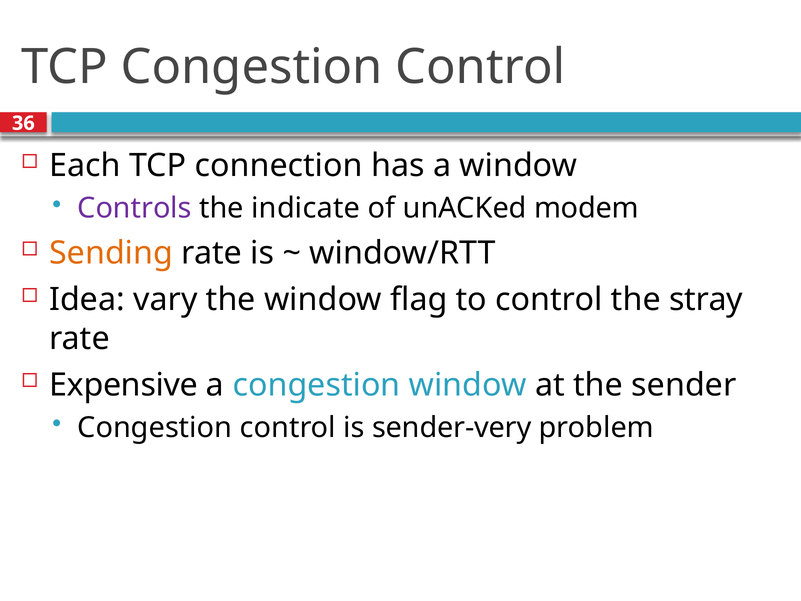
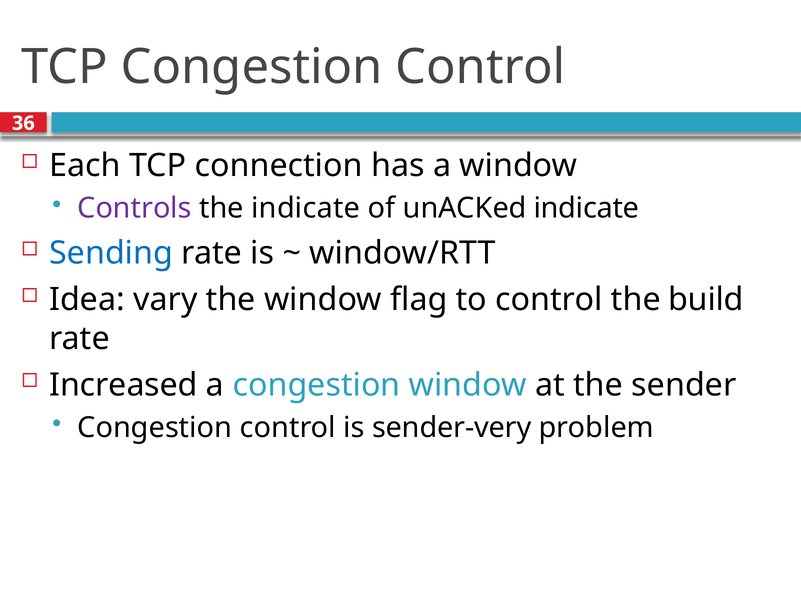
unACKed modem: modem -> indicate (586, 208)
Sending colour: orange -> blue (111, 253)
stray: stray -> build (706, 300)
Expensive: Expensive -> Increased (123, 385)
